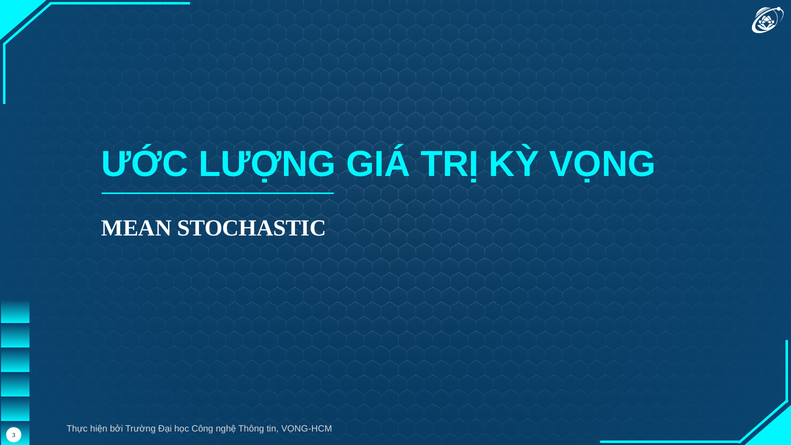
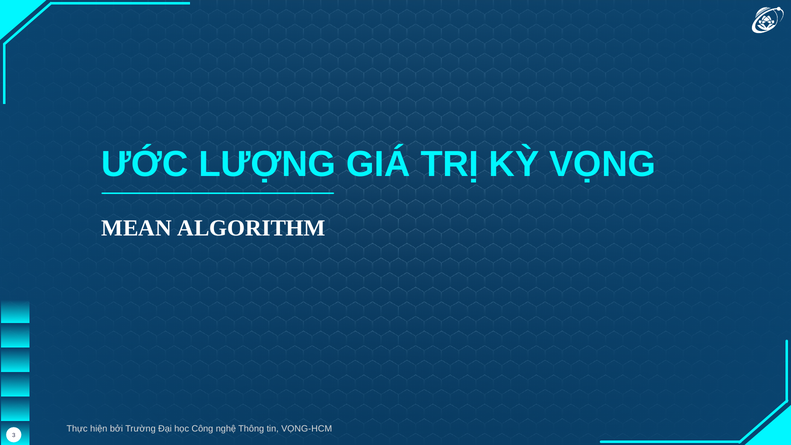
STOCHASTIC: STOCHASTIC -> ALGORITHM (252, 228)
